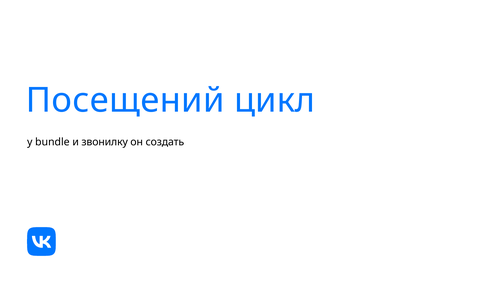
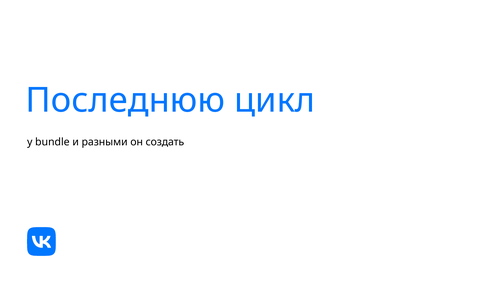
Посещений: Посещений -> Последнюю (125, 100)
звонилку: звонилку -> разными (105, 142)
